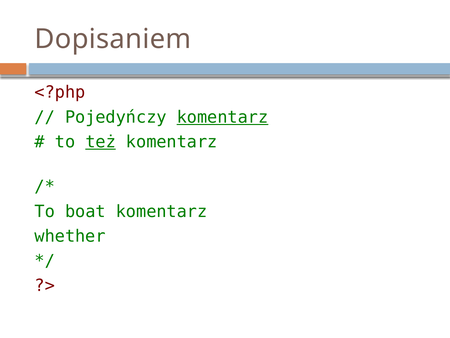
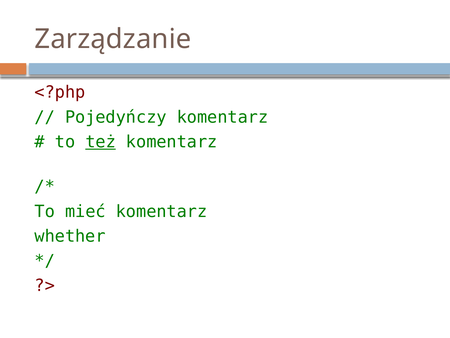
Dopisaniem: Dopisaniem -> Zarządzanie (113, 39)
komentarz underline: present -> none (223, 117)
boat: boat -> mieć (85, 211)
